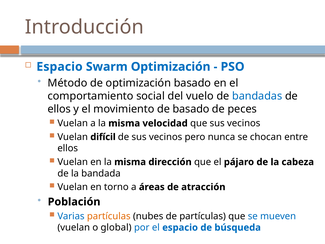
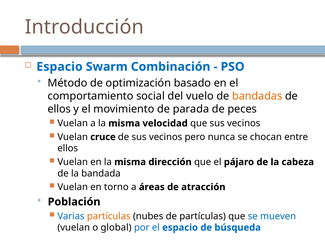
Swarm Optimización: Optimización -> Combinación (171, 67)
bandadas colour: blue -> orange (257, 96)
de basado: basado -> parada (191, 109)
difícil: difícil -> cruce (103, 137)
